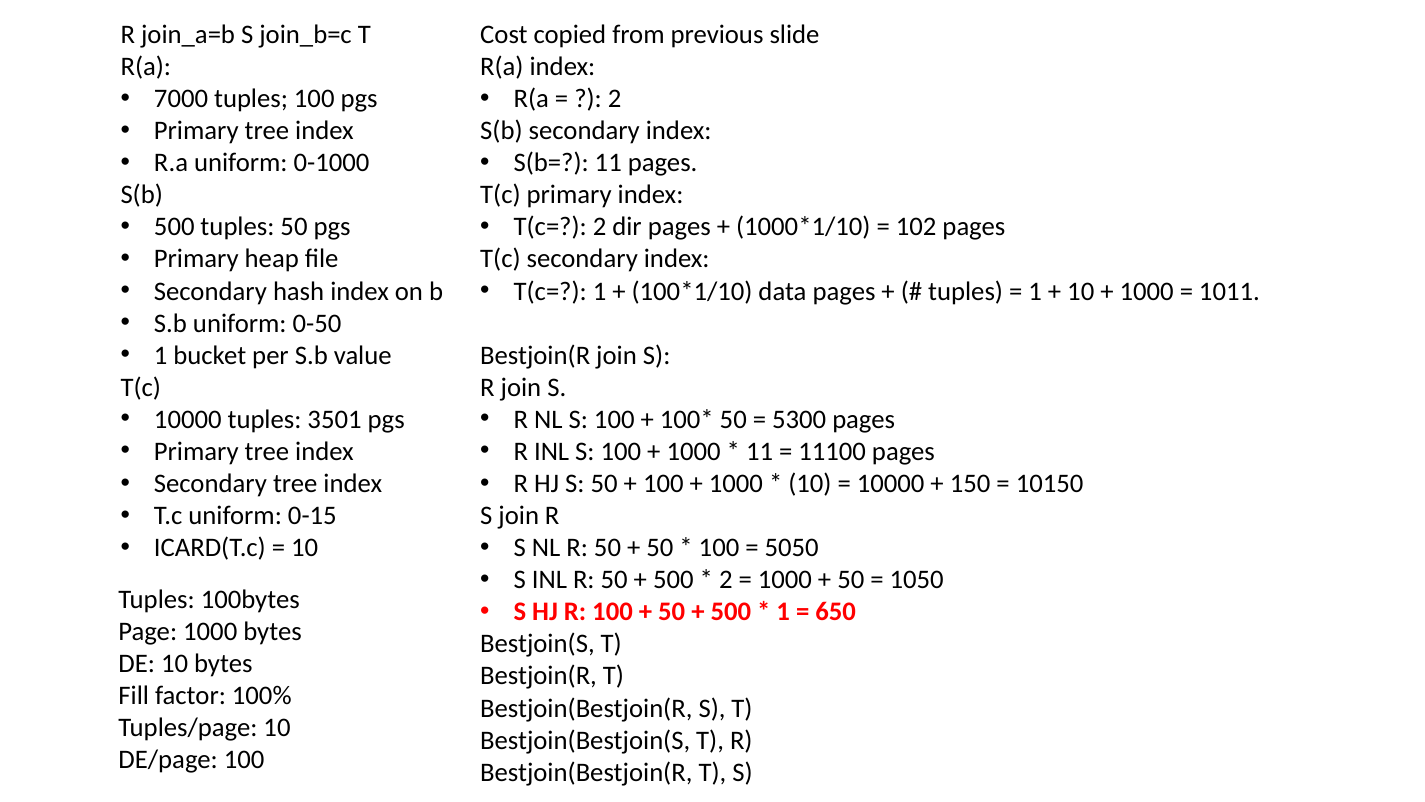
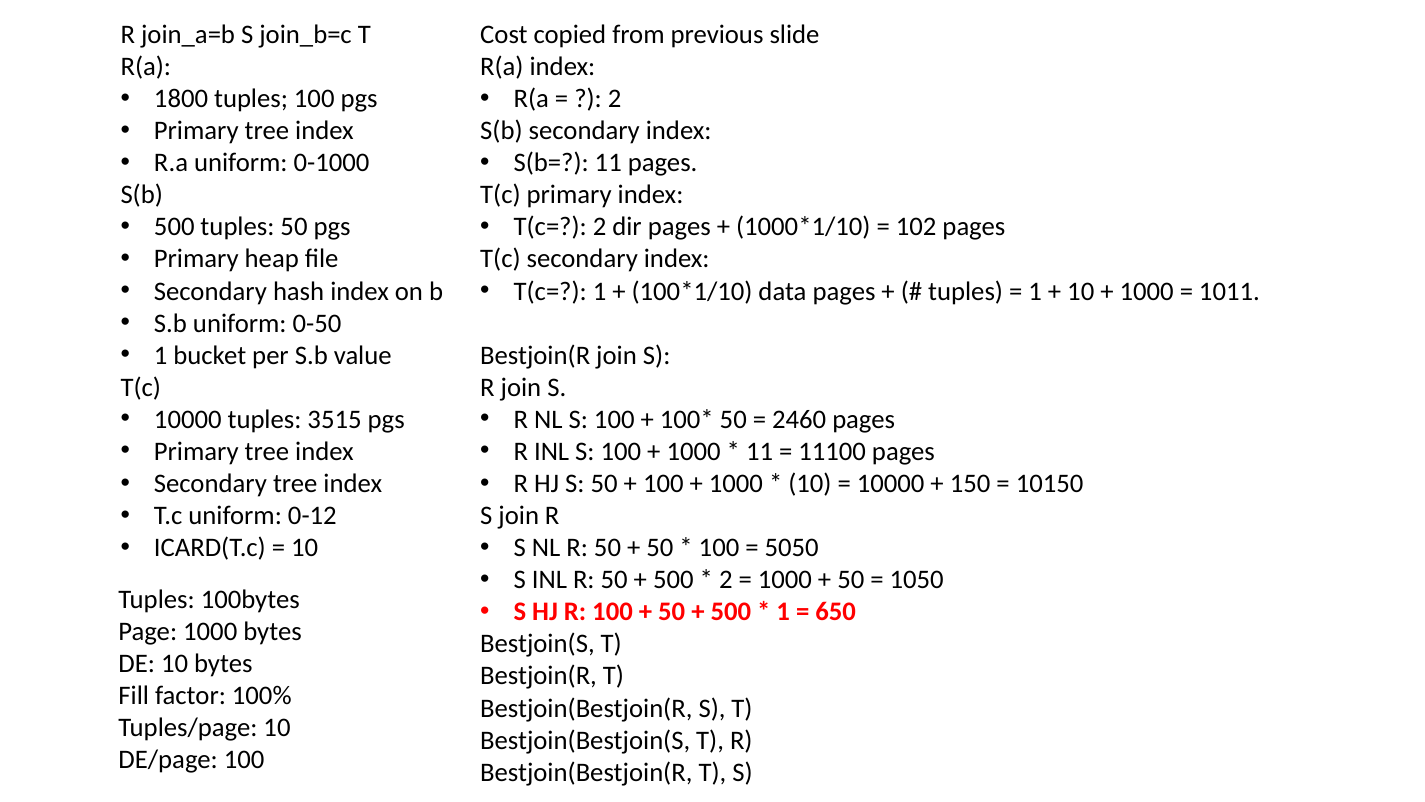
7000: 7000 -> 1800 (181, 99)
3501: 3501 -> 3515 (335, 419)
5300: 5300 -> 2460 (799, 419)
0-15: 0-15 -> 0-12 (312, 515)
